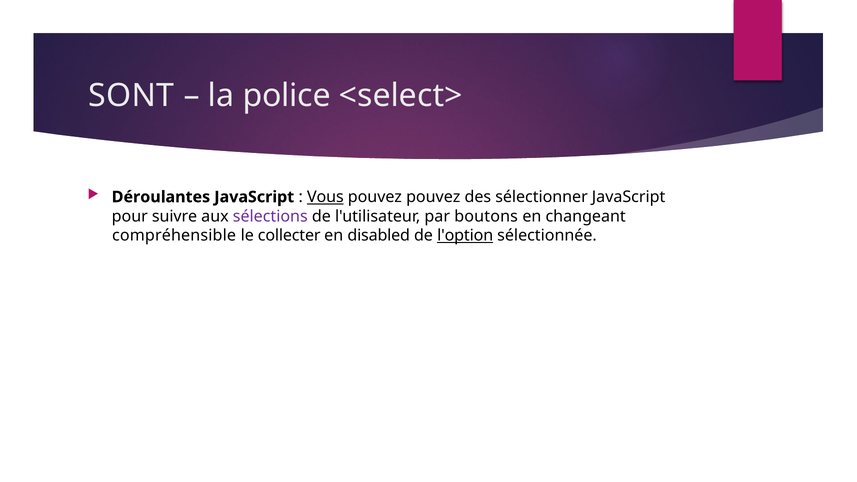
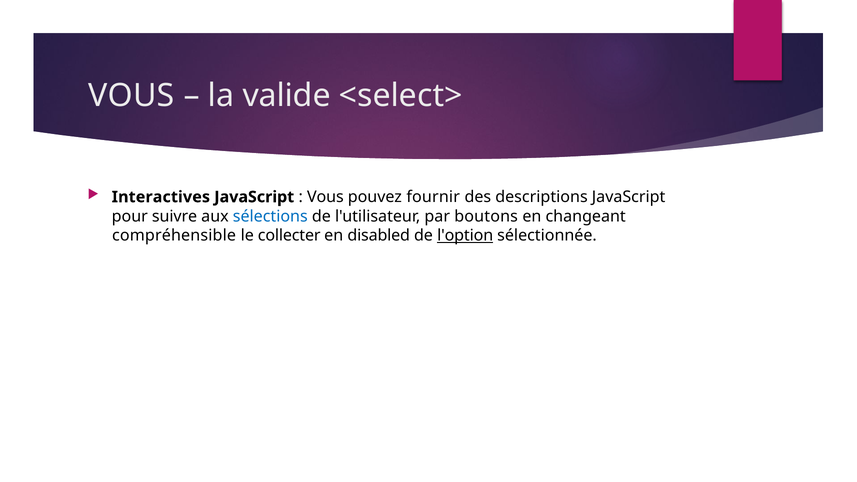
SONT: SONT -> VOUS (131, 96)
police: police -> valide (287, 96)
Déroulantes: Déroulantes -> Interactives (161, 197)
Vous underline: present -> none (325, 197)
pouvez pouvez: pouvez -> fournir (433, 197)
sélectionner: sélectionner -> descriptions (542, 197)
sélections colour: purple -> blue (270, 216)
